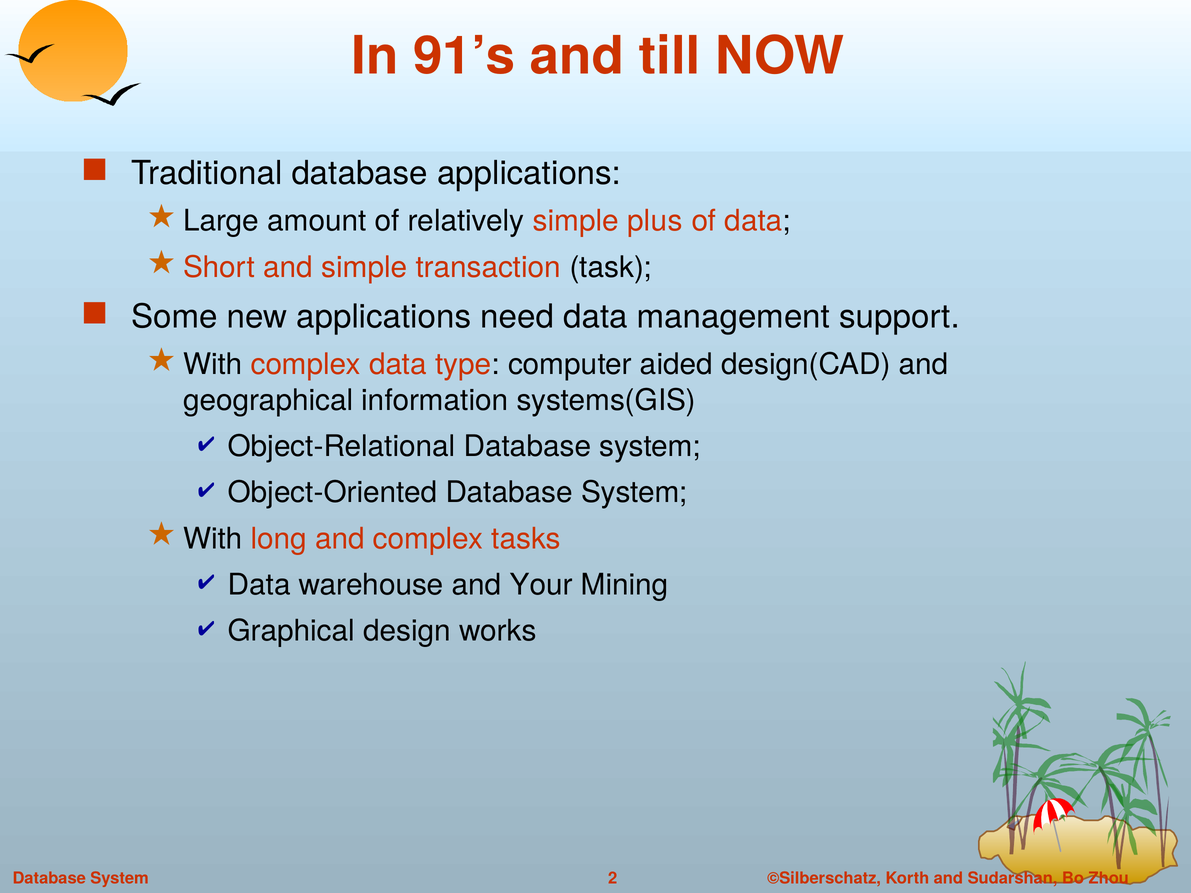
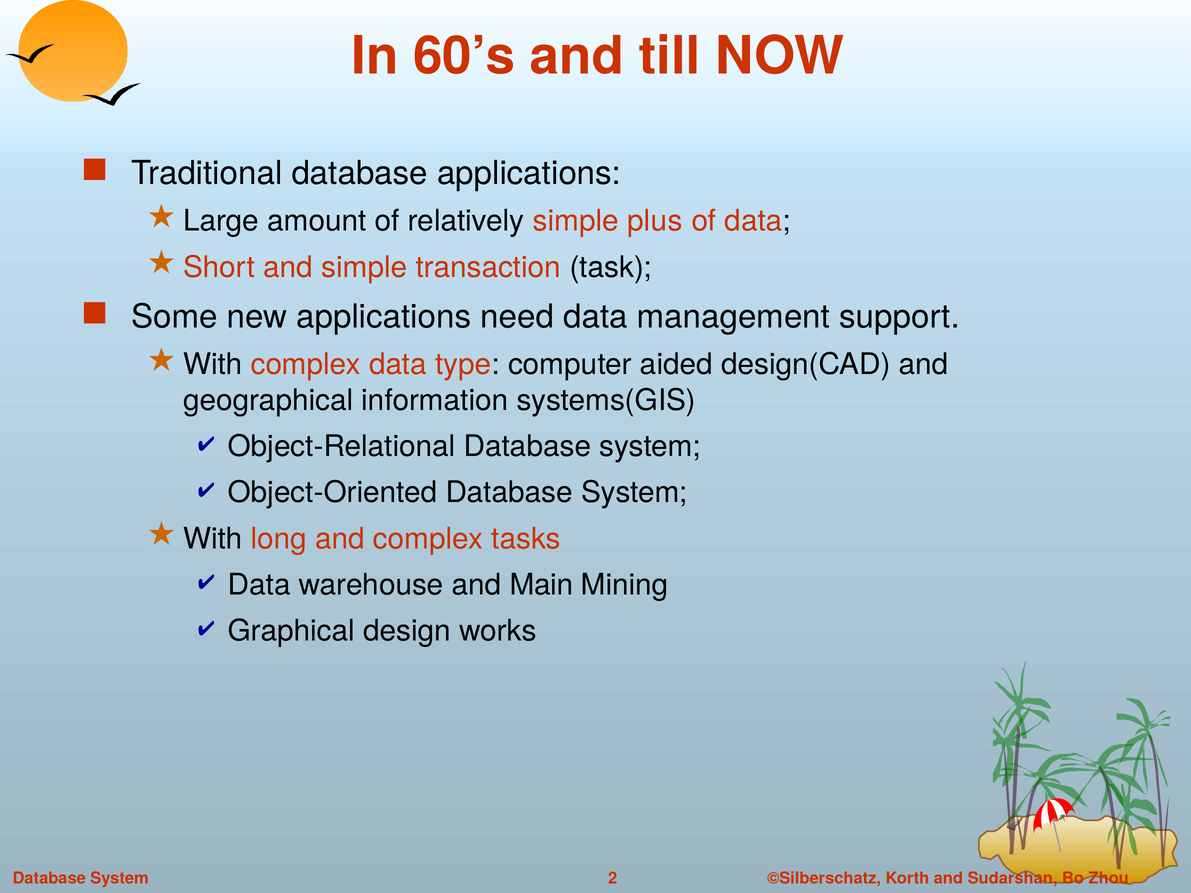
91’s: 91’s -> 60’s (464, 56)
Your: Your -> Main (541, 585)
